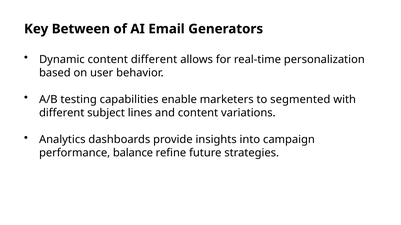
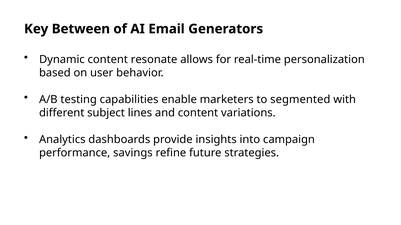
content different: different -> resonate (154, 60)
balance: balance -> savings (133, 153)
